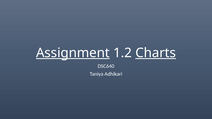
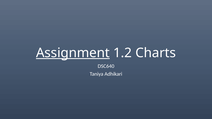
Charts underline: present -> none (156, 53)
